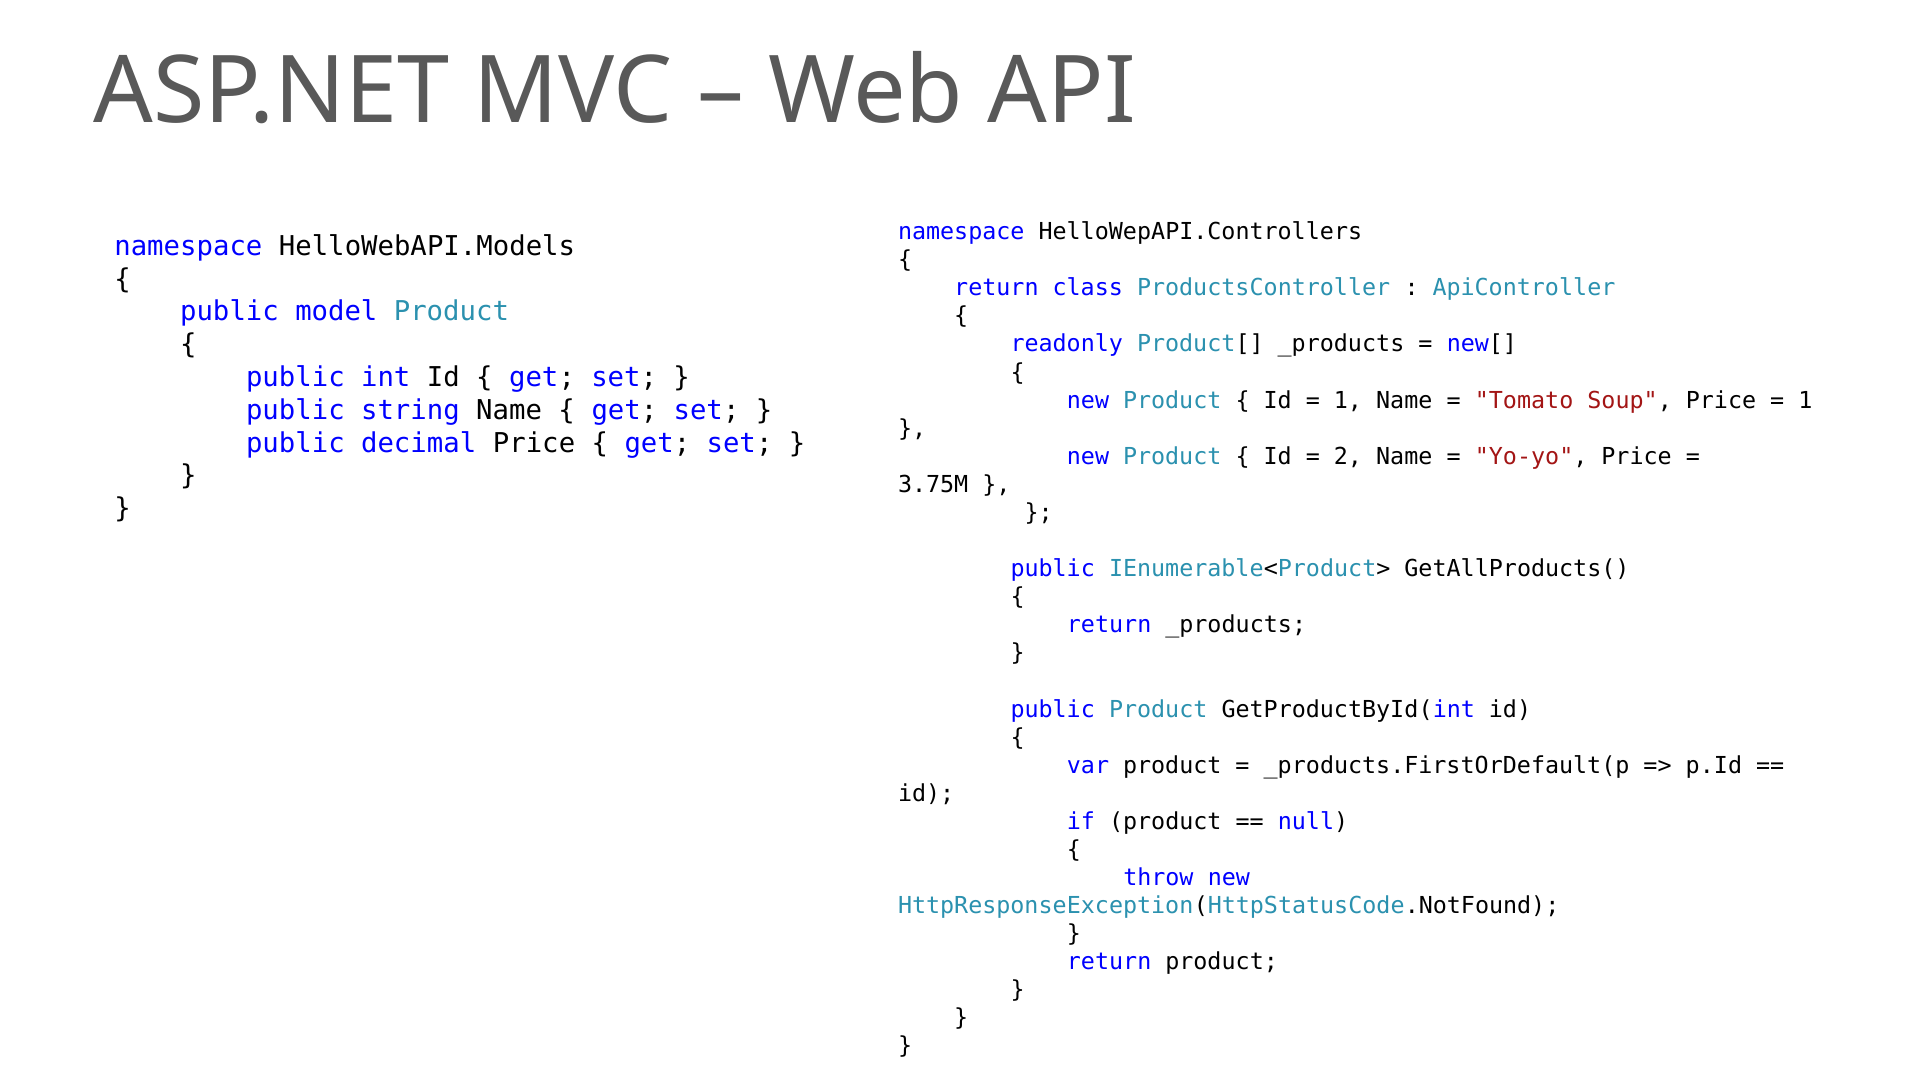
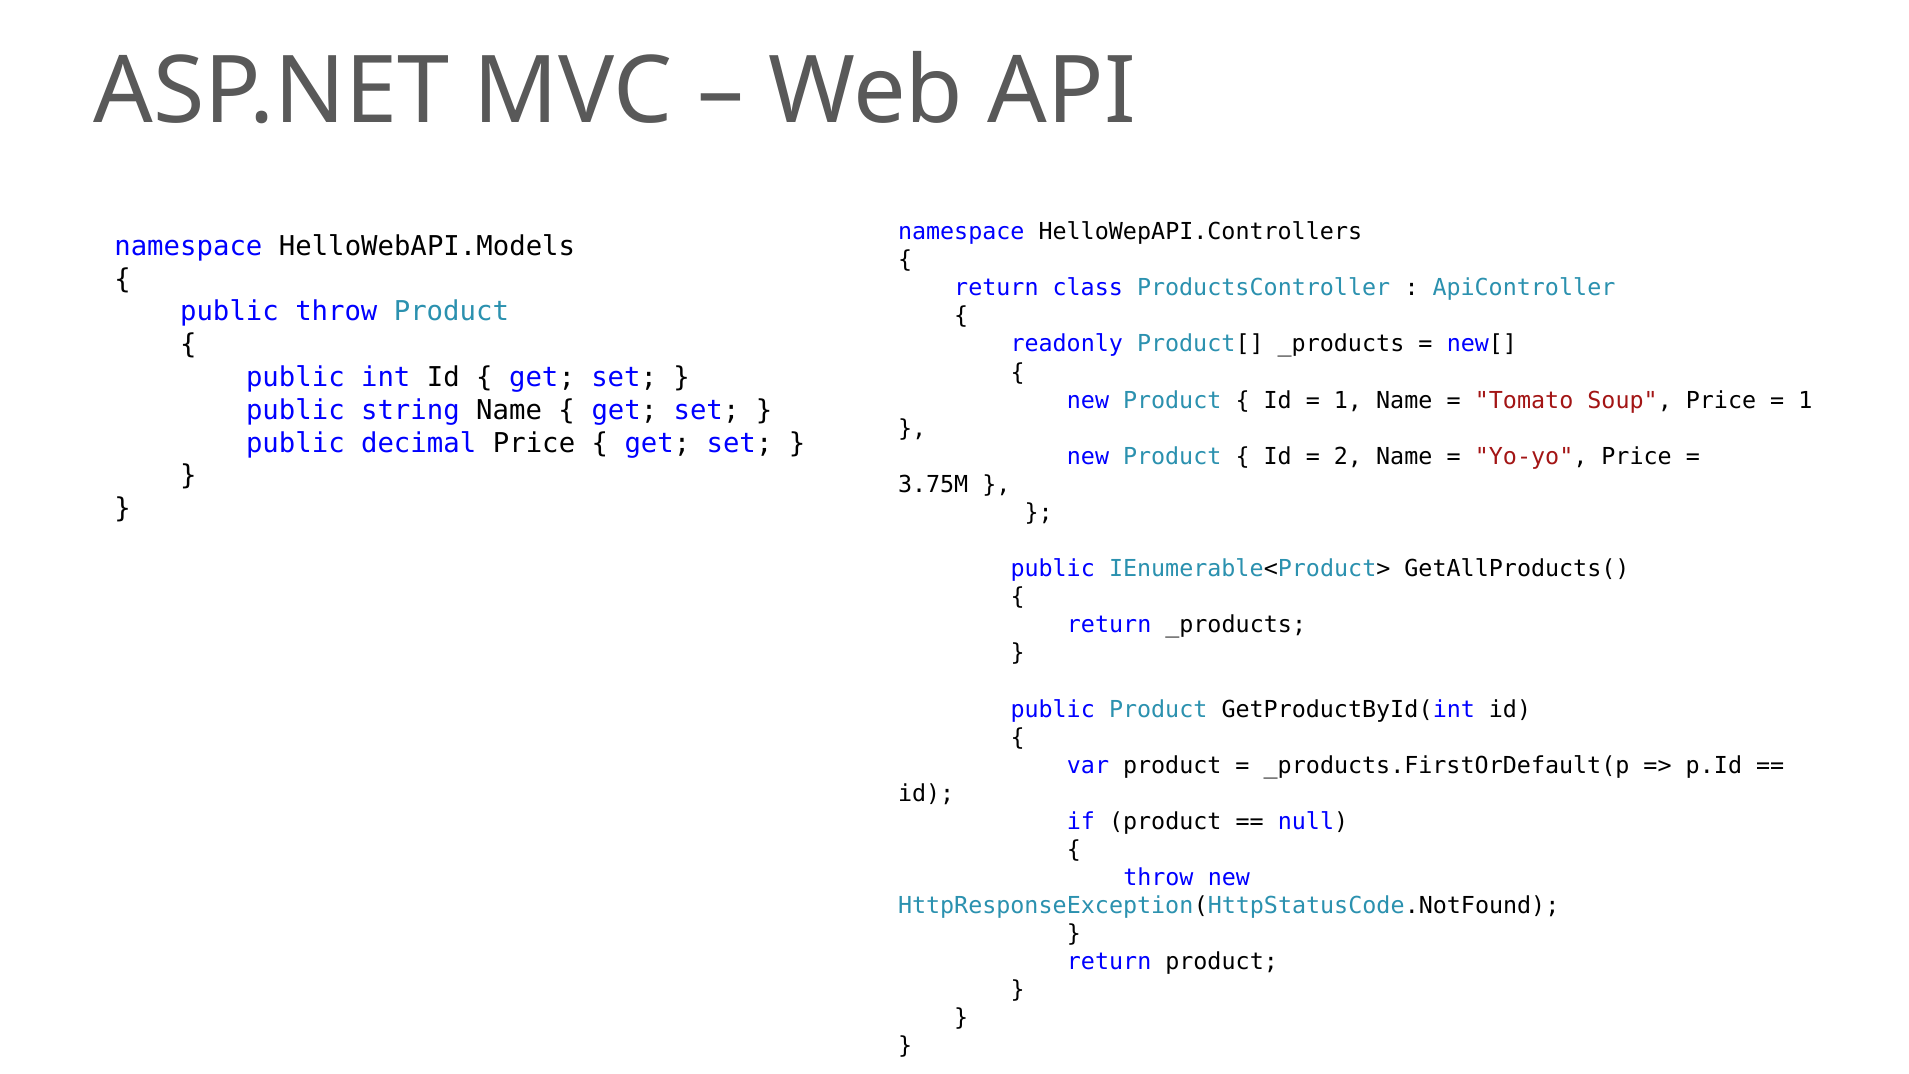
public model: model -> throw (336, 312)
